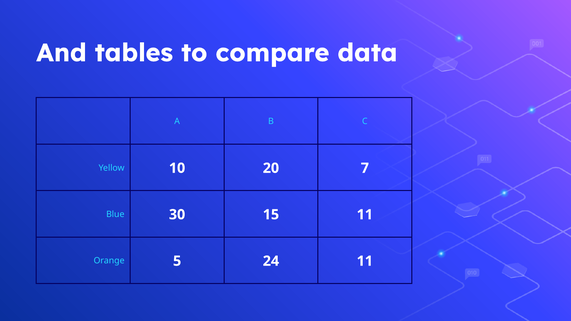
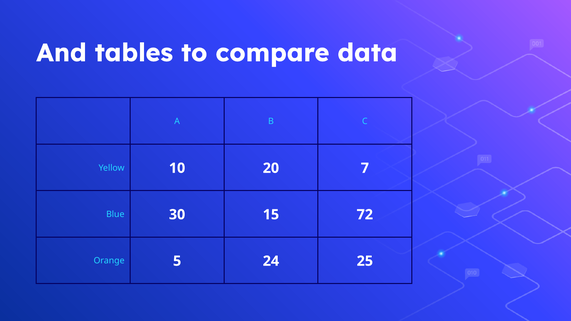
15 11: 11 -> 72 (365, 215)
24 11: 11 -> 25 (365, 261)
